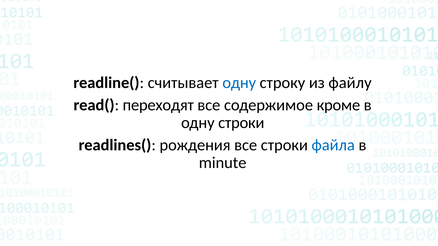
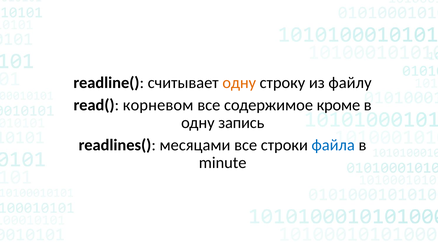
одну colour: blue -> orange (239, 83)
переходят: переходят -> корневом (158, 105)
одну строки: строки -> запись (241, 123)
рождения: рождения -> месяцами (195, 145)
